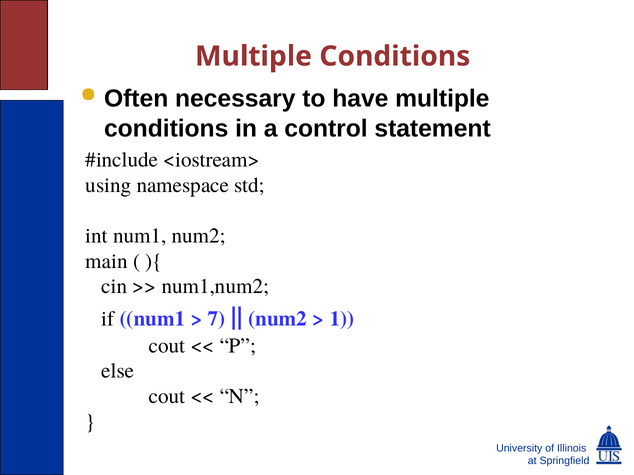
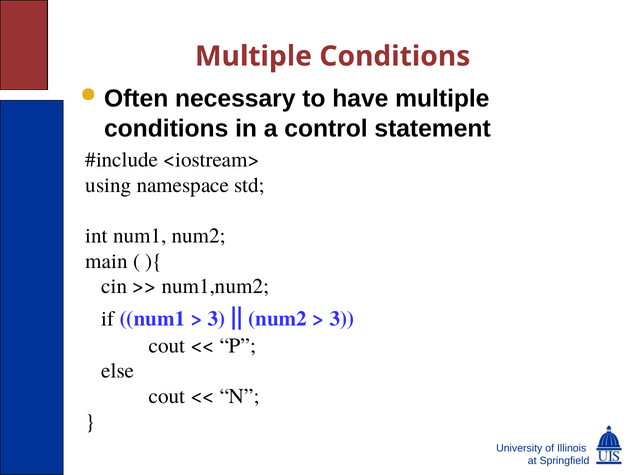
7: 7 -> 3 (217, 319)
1: 1 -> 3 (342, 319)
